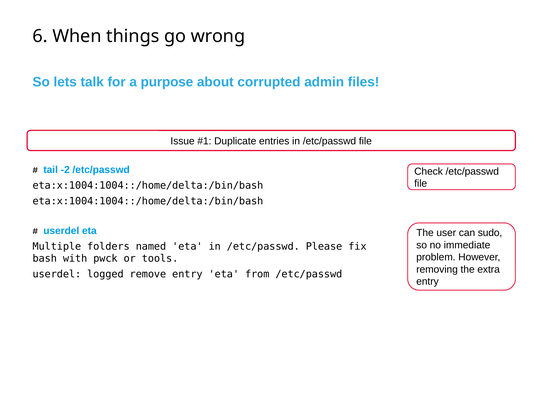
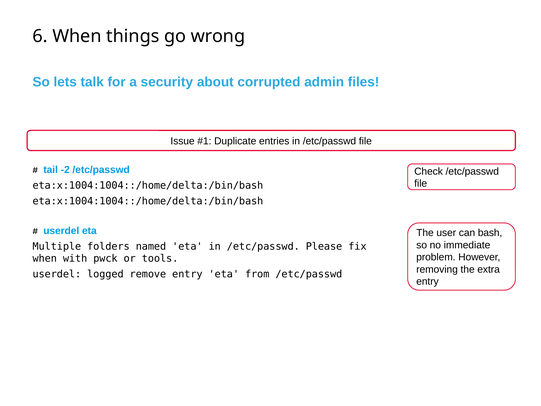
purpose: purpose -> security (167, 82)
sudo: sudo -> bash (490, 233)
bash: bash -> when (45, 258)
